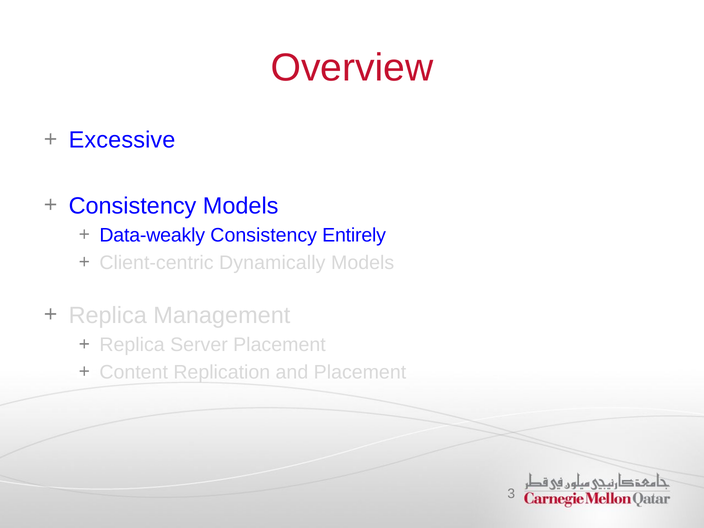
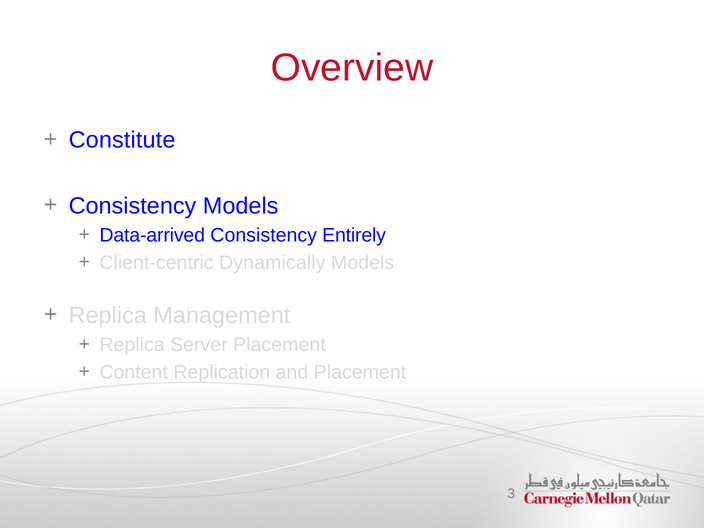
Excessive: Excessive -> Constitute (122, 140)
Data-weakly: Data-weakly -> Data-arrived (152, 235)
